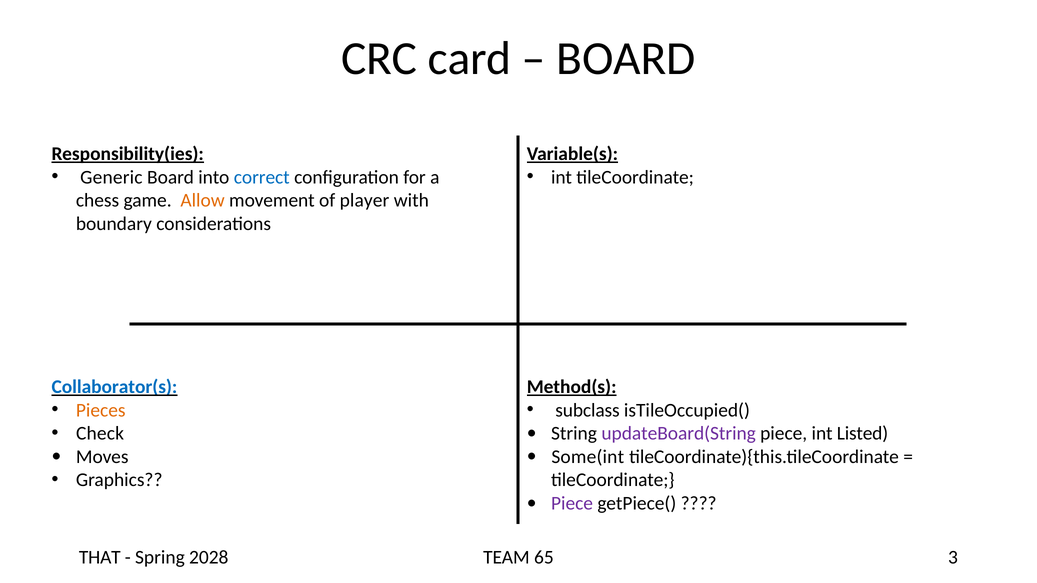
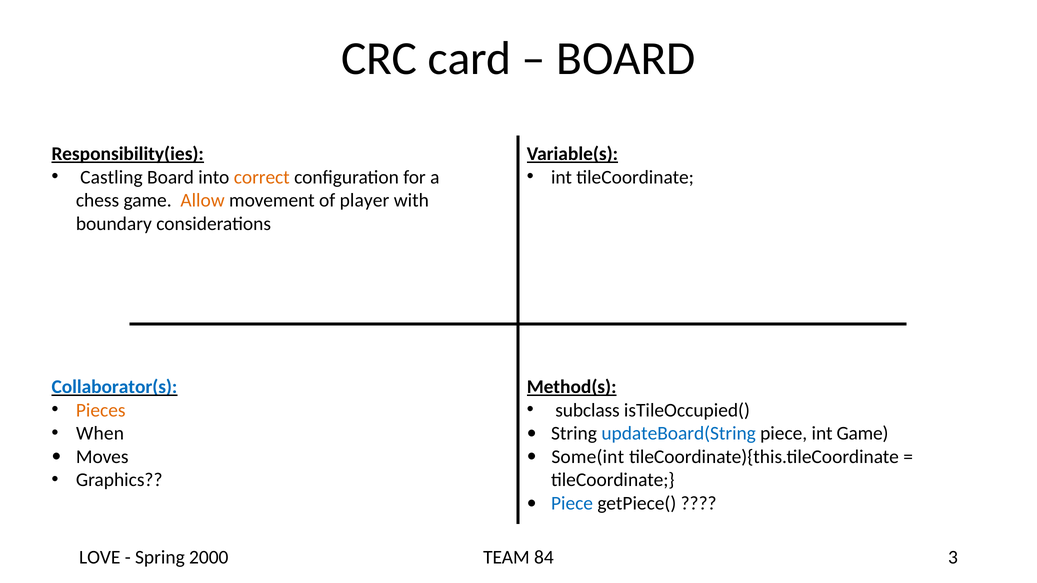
Generic: Generic -> Castling (111, 177)
correct colour: blue -> orange (262, 177)
Check: Check -> When (100, 434)
updateBoard(String colour: purple -> blue (679, 434)
int Listed: Listed -> Game (862, 434)
Piece colour: purple -> blue (572, 504)
THAT: THAT -> LOVE (100, 558)
2028: 2028 -> 2000 (209, 558)
65: 65 -> 84 (544, 558)
